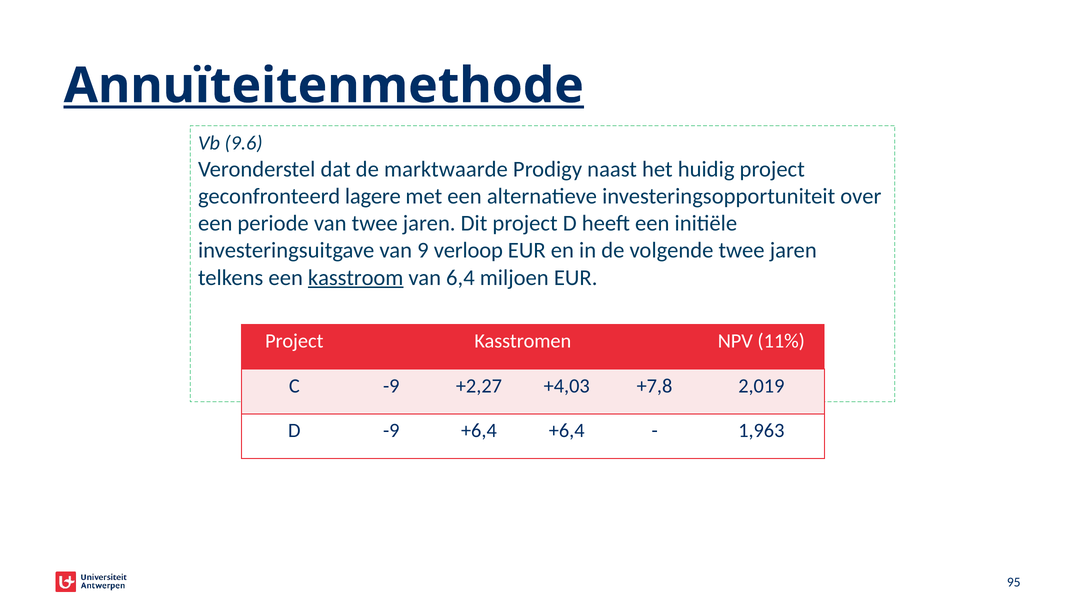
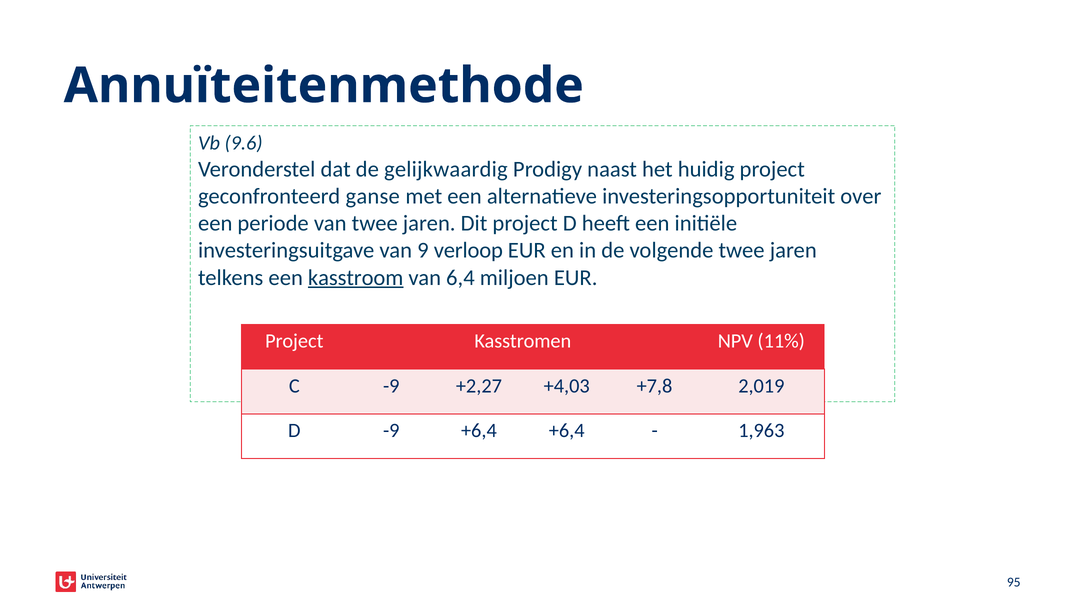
Annuïteitenmethode underline: present -> none (324, 86)
marktwaarde: marktwaarde -> gelijkwaardig (446, 169)
lagere: lagere -> ganse (373, 196)
